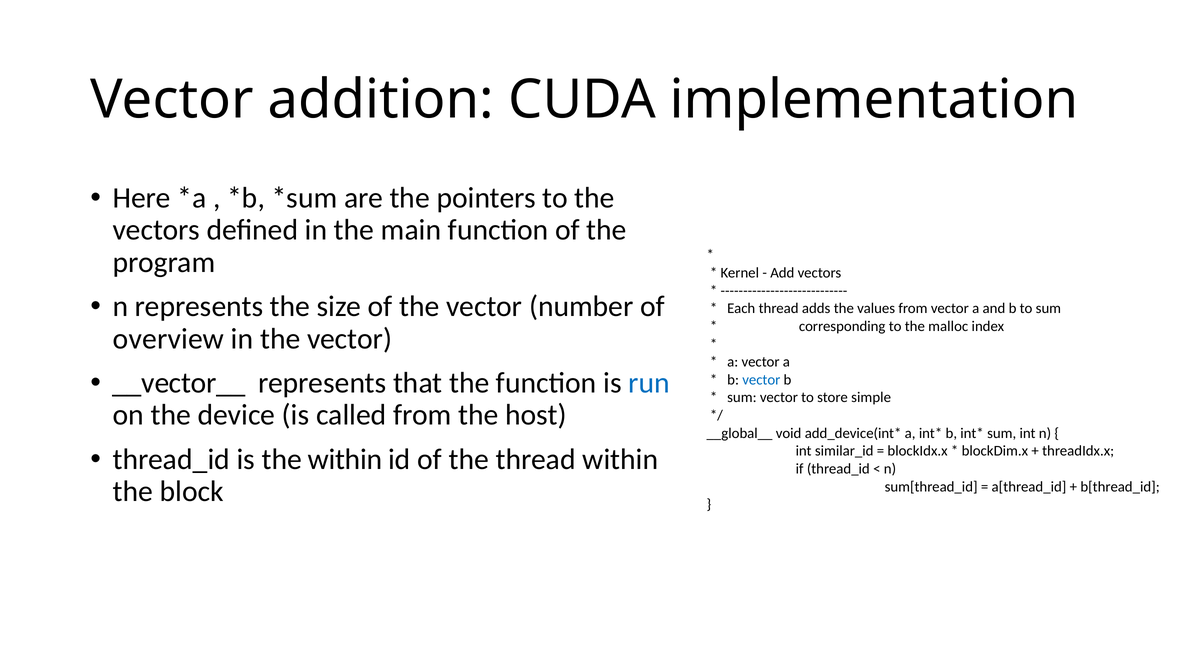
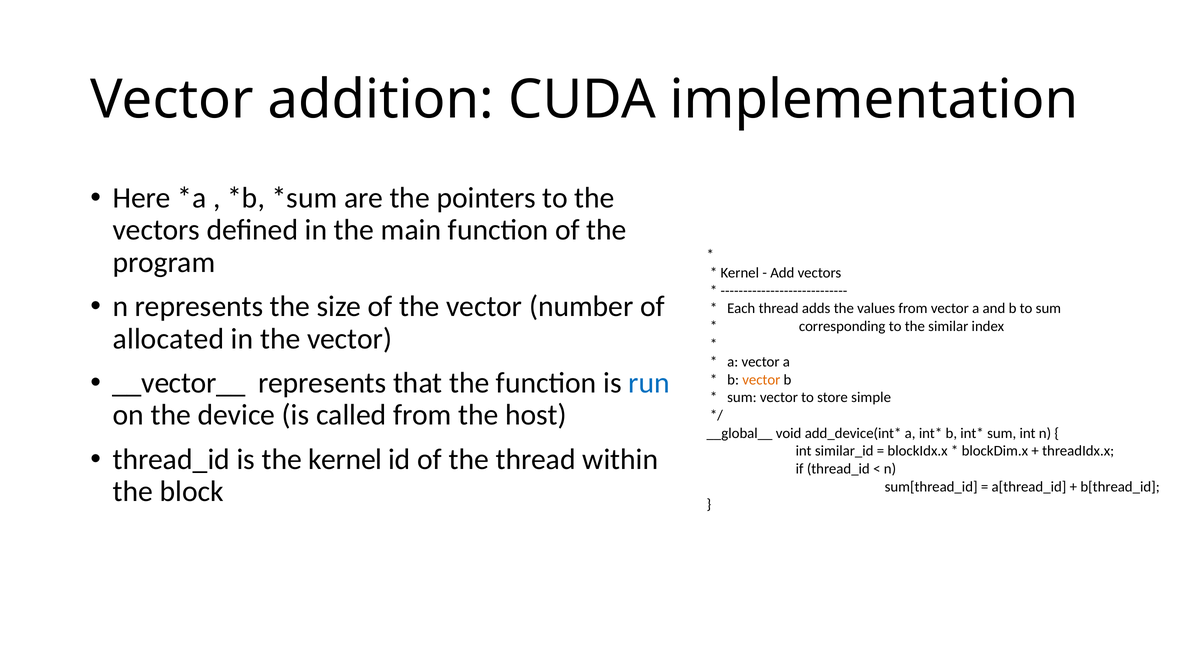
malloc: malloc -> similar (948, 326)
overview: overview -> allocated (168, 339)
vector colour: blue -> orange (761, 380)
the within: within -> kernel (345, 459)
